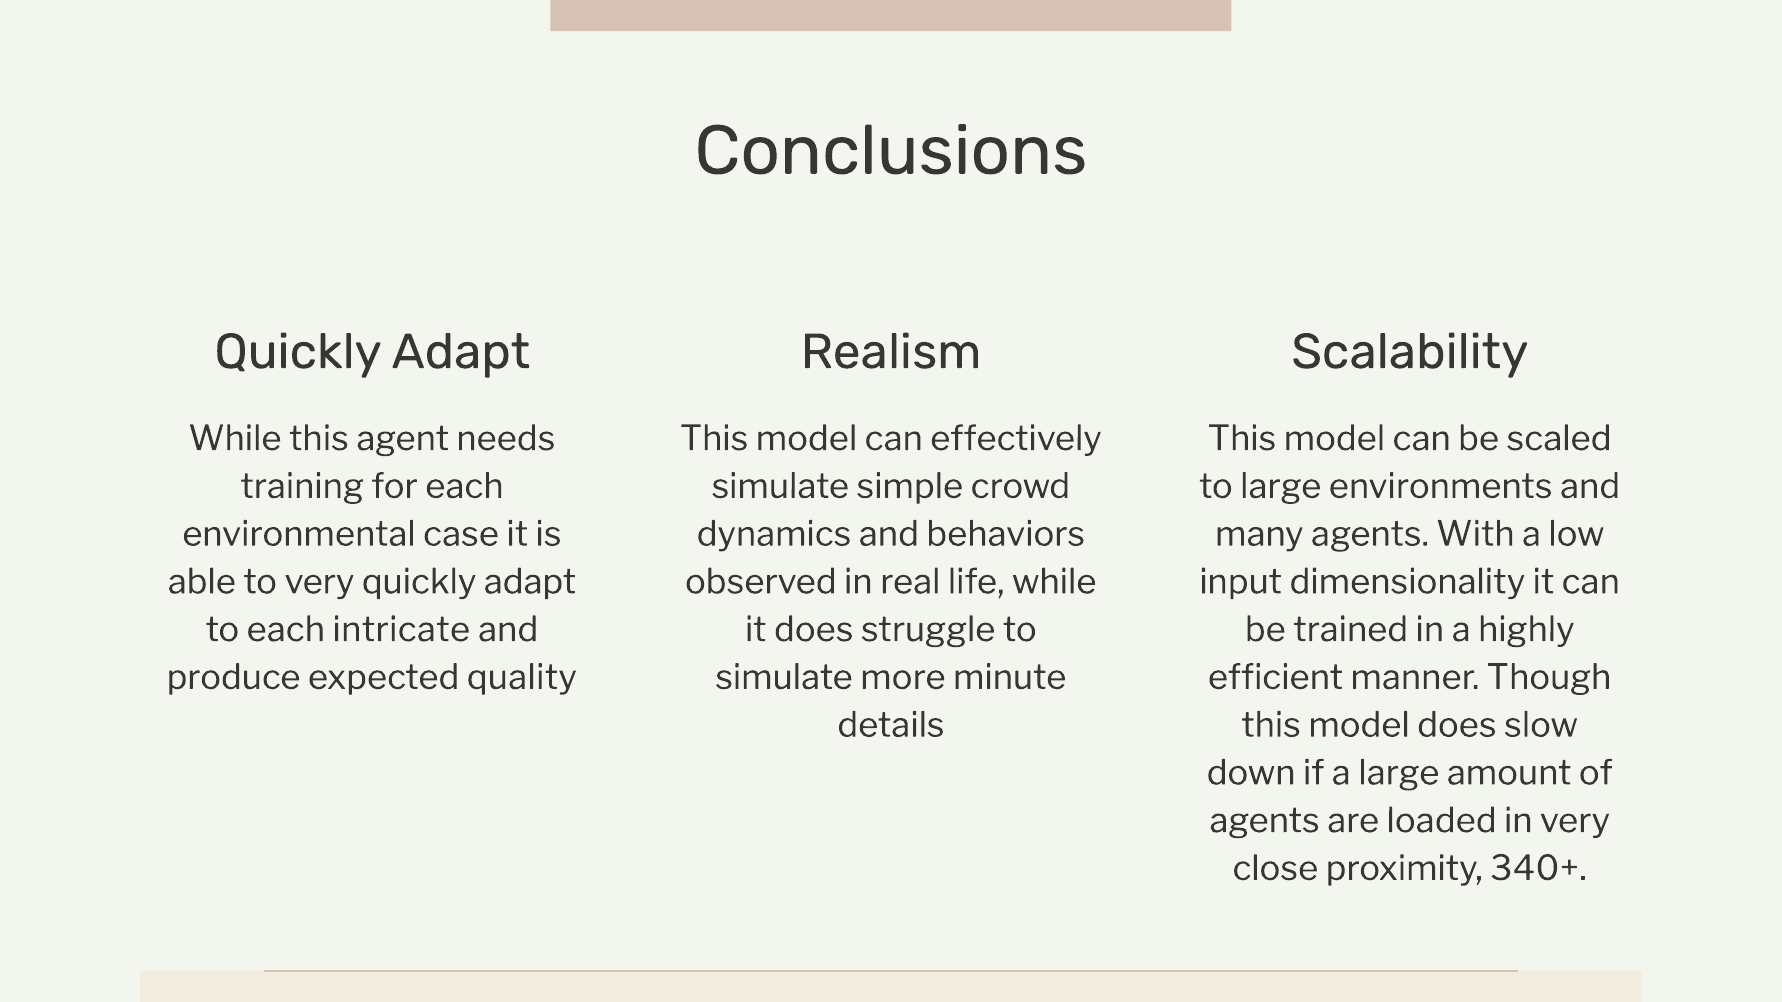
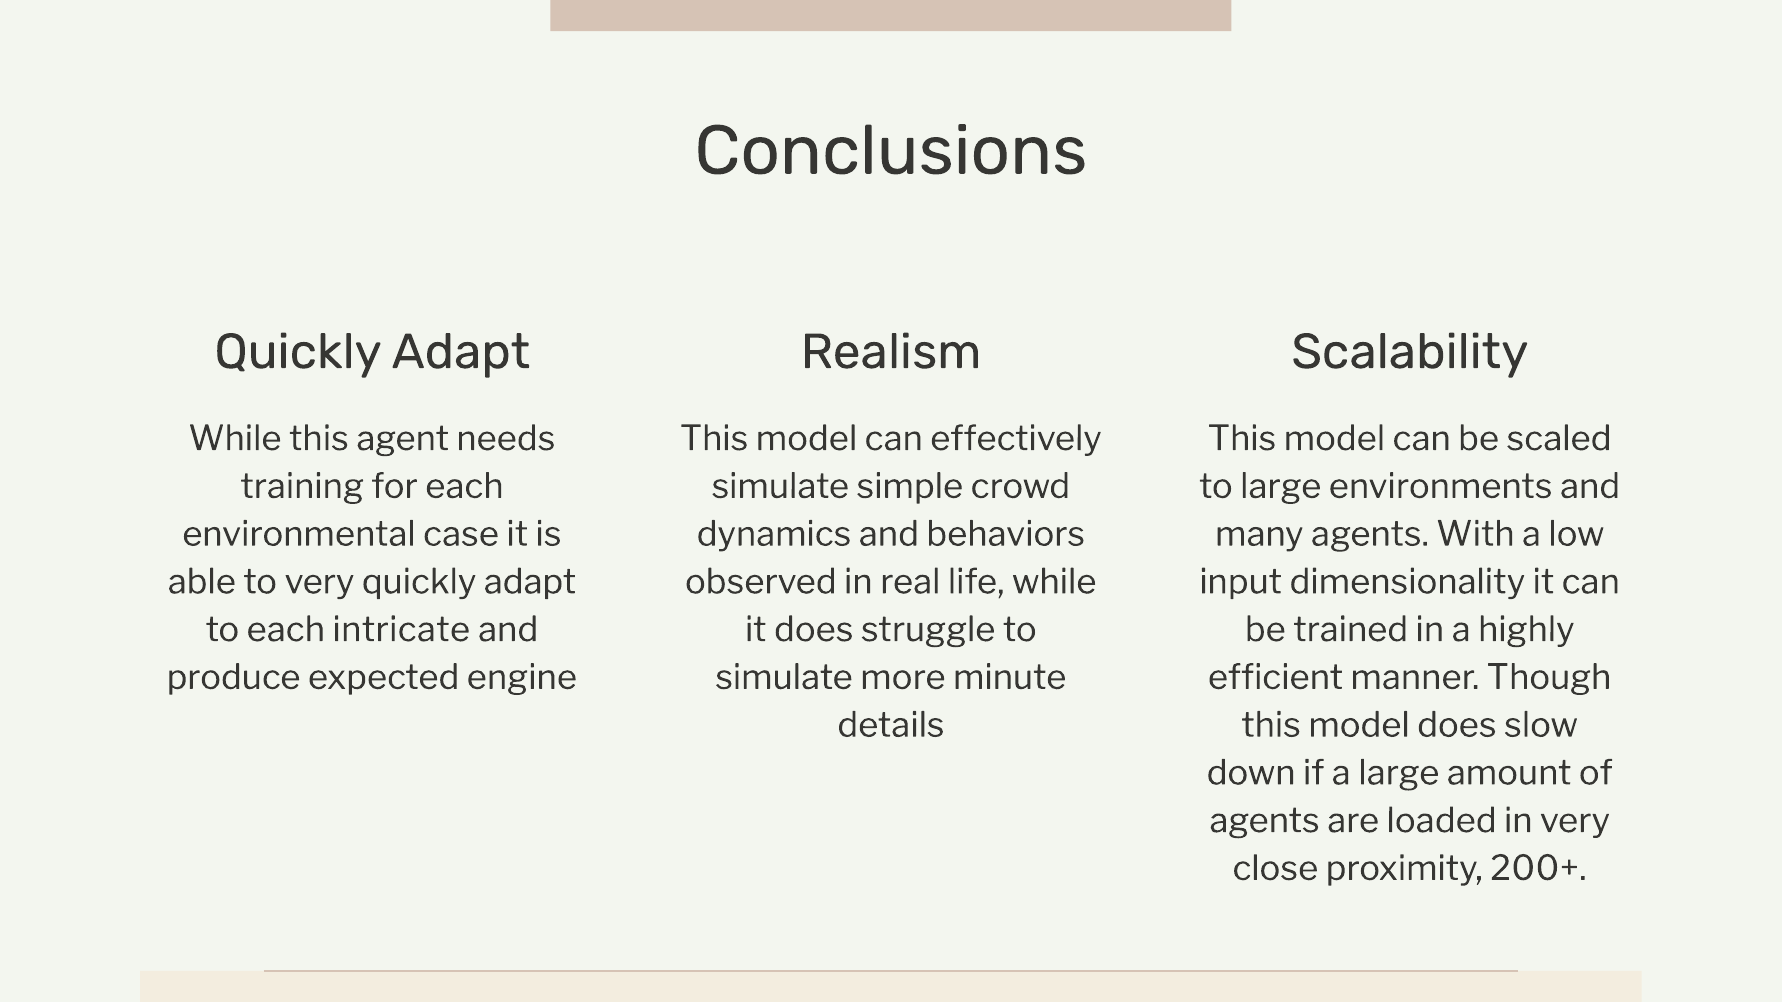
quality: quality -> engine (522, 678)
340+: 340+ -> 200+ (1538, 869)
